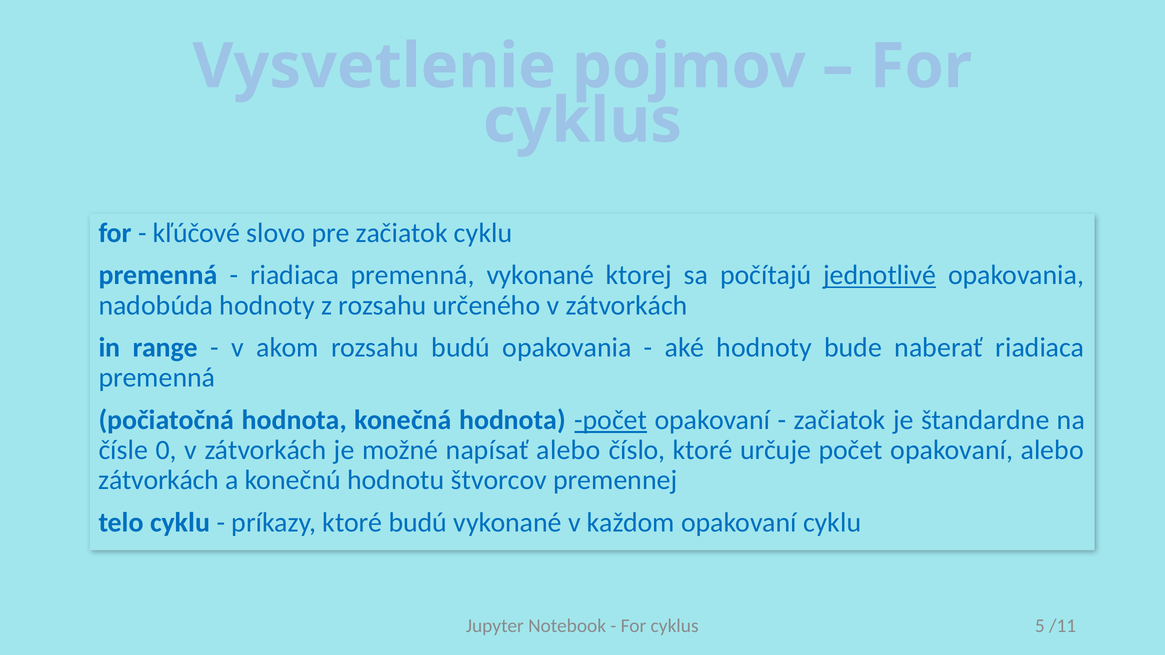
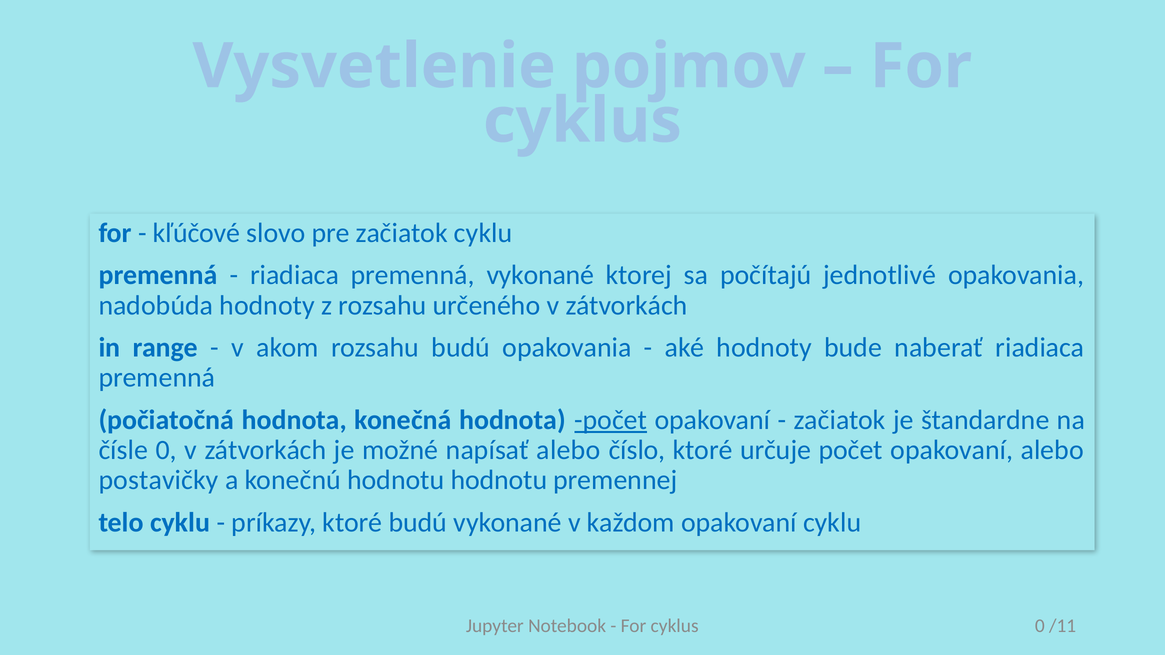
jednotlivé underline: present -> none (880, 275)
zátvorkách: zátvorkách -> postavičky (159, 480)
hodnotu štvorcov: štvorcov -> hodnotu (499, 480)
cyklus 5: 5 -> 0 (1040, 626)
